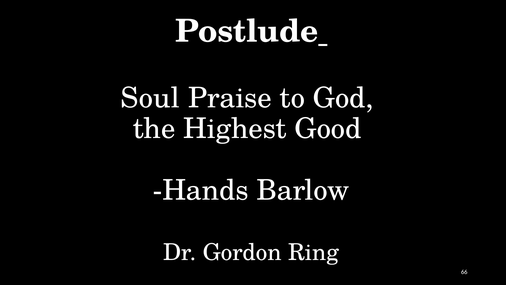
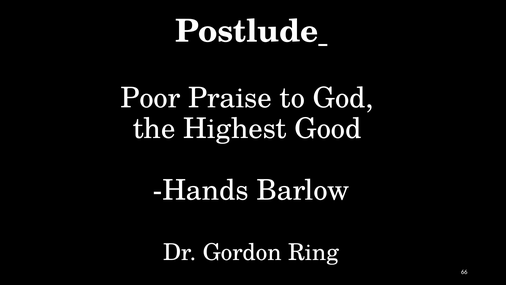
Soul: Soul -> Poor (150, 98)
